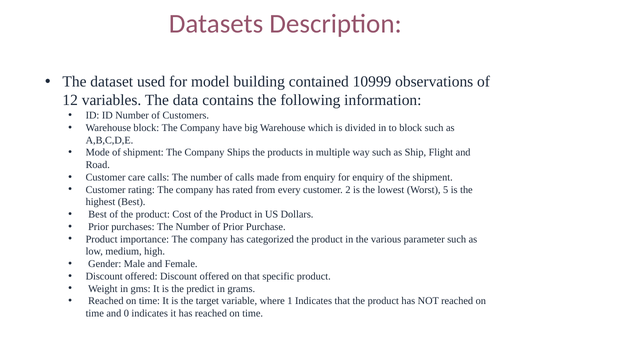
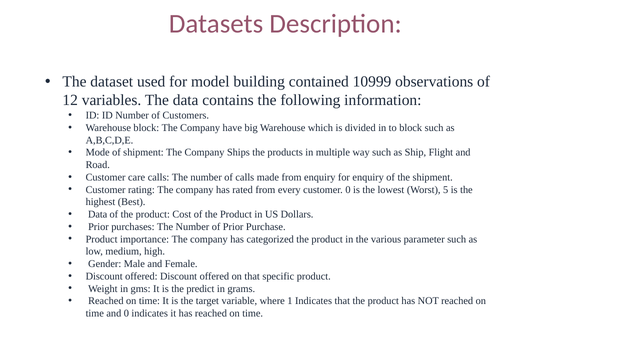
customer 2: 2 -> 0 (348, 189)
Best: Best -> Data (98, 214)
